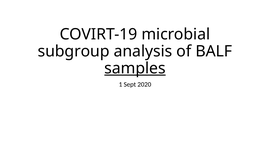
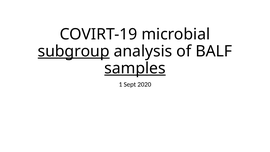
subgroup underline: none -> present (74, 51)
